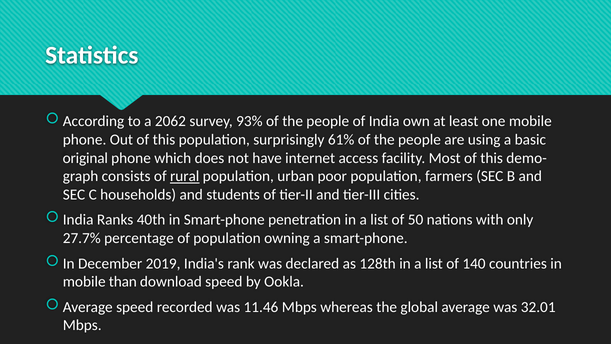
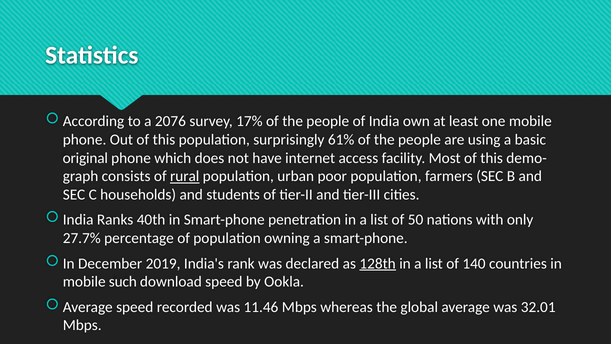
2062: 2062 -> 2076 (170, 121)
93%: 93% -> 17% (249, 121)
128th underline: none -> present (378, 263)
than: than -> such (123, 282)
